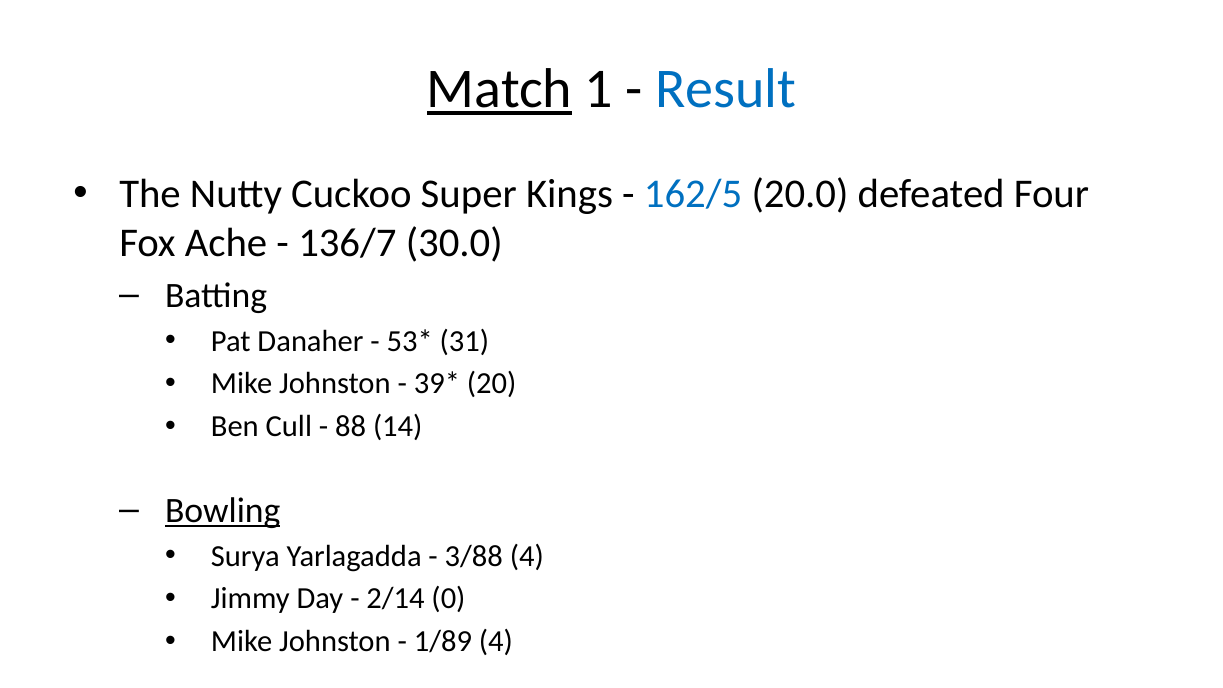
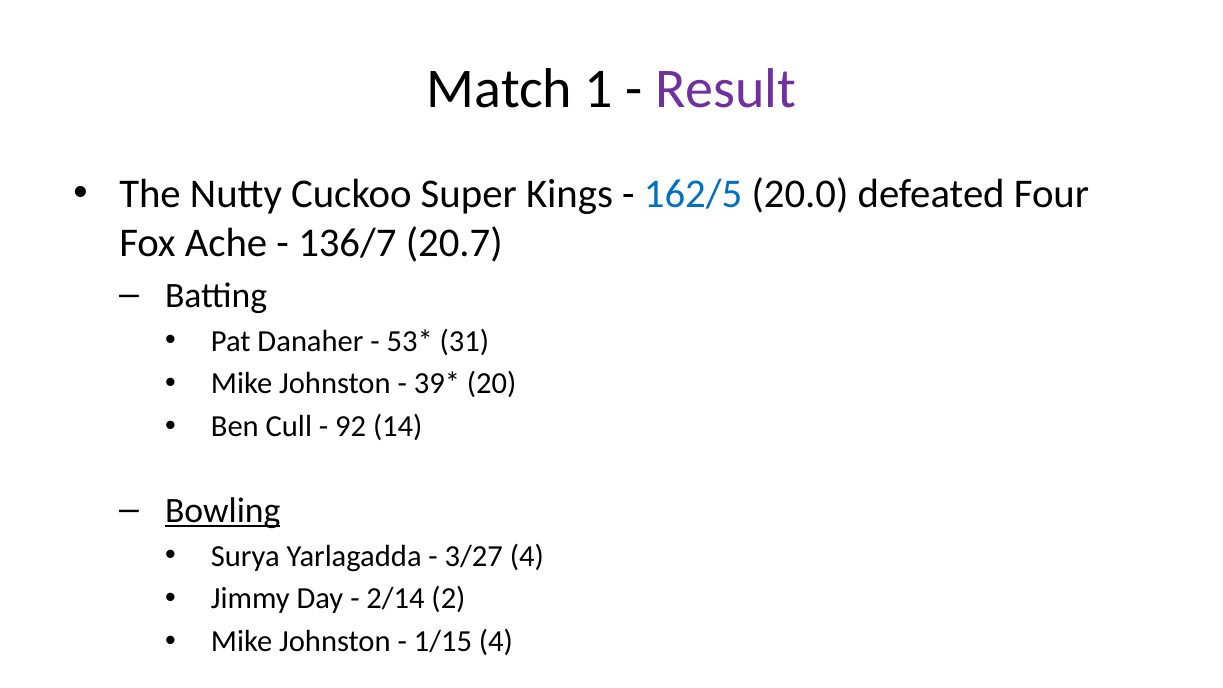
Match underline: present -> none (500, 89)
Result colour: blue -> purple (726, 89)
30.0: 30.0 -> 20.7 (454, 243)
88: 88 -> 92 (351, 427)
3/88: 3/88 -> 3/27 (474, 556)
0: 0 -> 2 (448, 599)
1/89: 1/89 -> 1/15 (443, 642)
